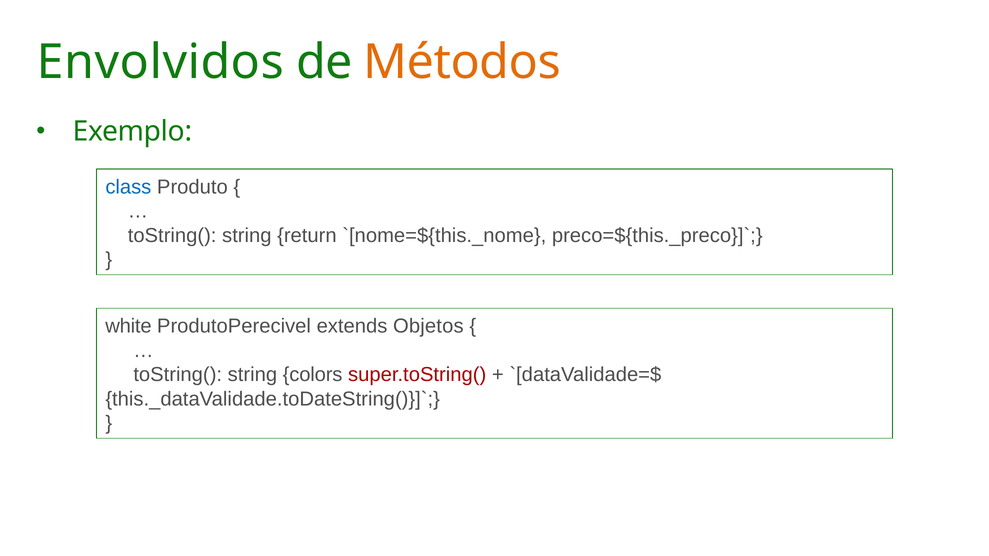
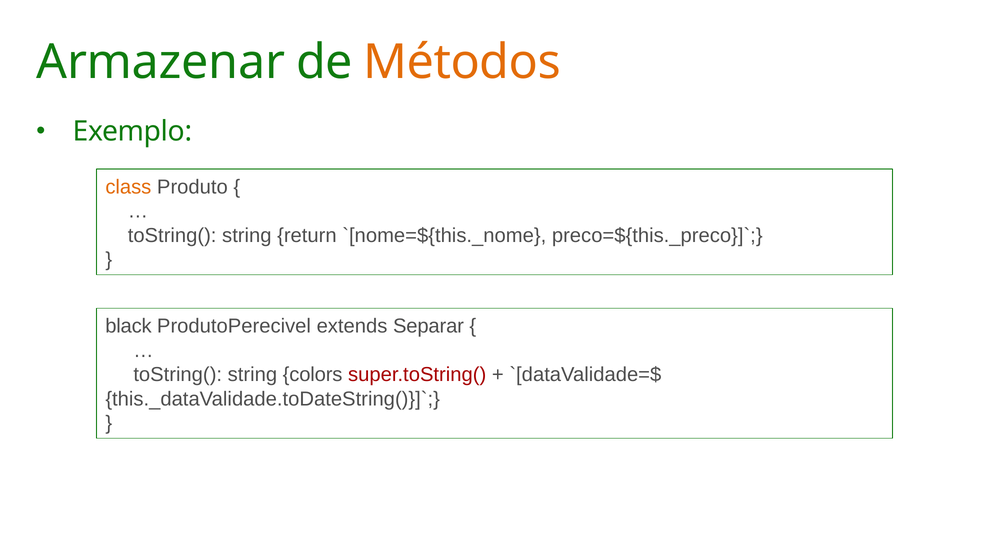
Envolvidos: Envolvidos -> Armazenar (161, 62)
class colour: blue -> orange (128, 187)
white: white -> black (128, 326)
Objetos: Objetos -> Separar (428, 326)
